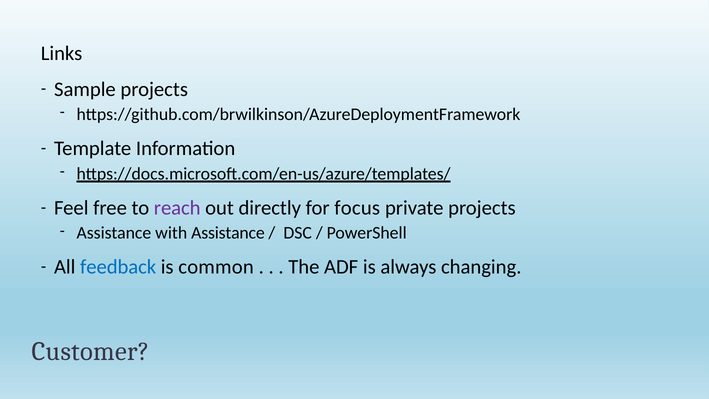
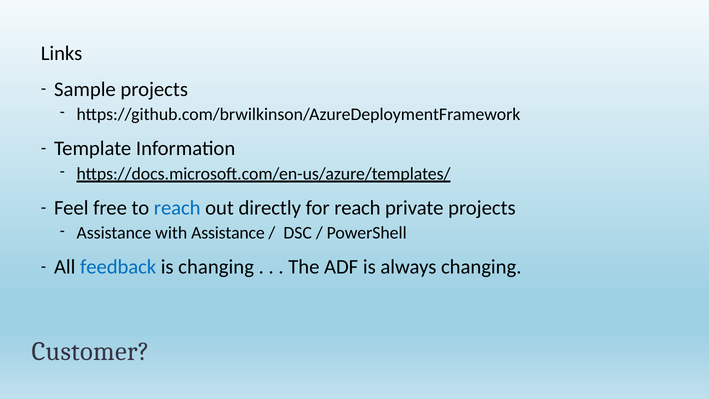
reach colour: purple -> blue (177, 208)
for focus: focus -> reach (357, 208)
is common: common -> changing (216, 267)
